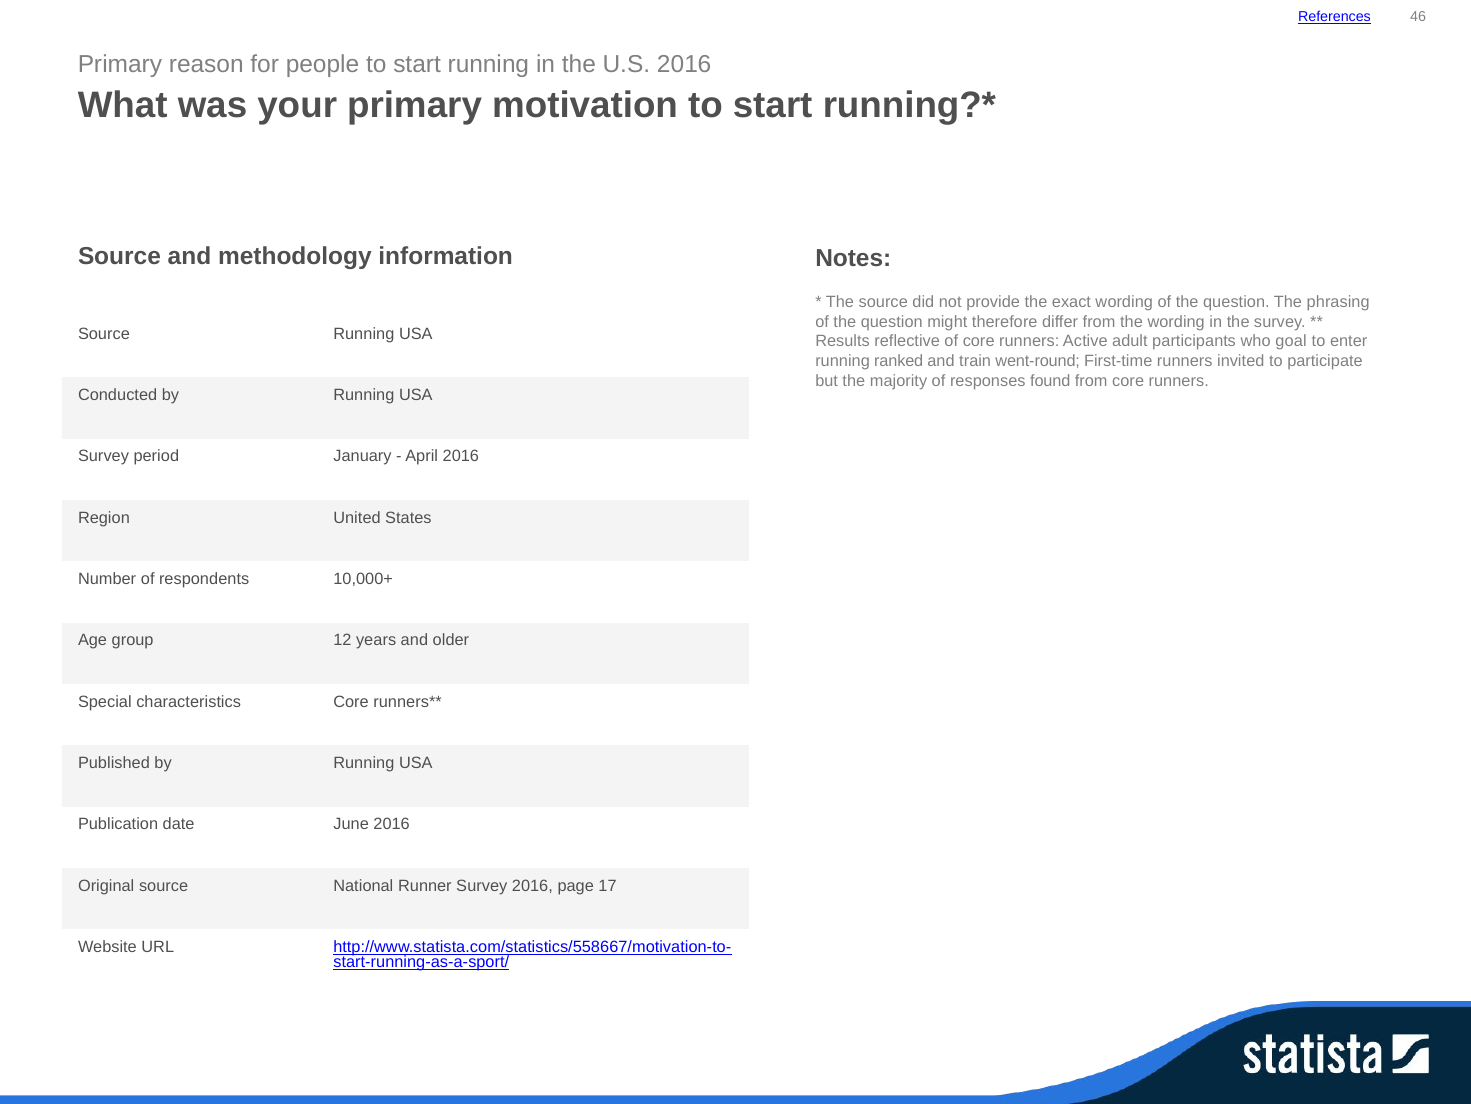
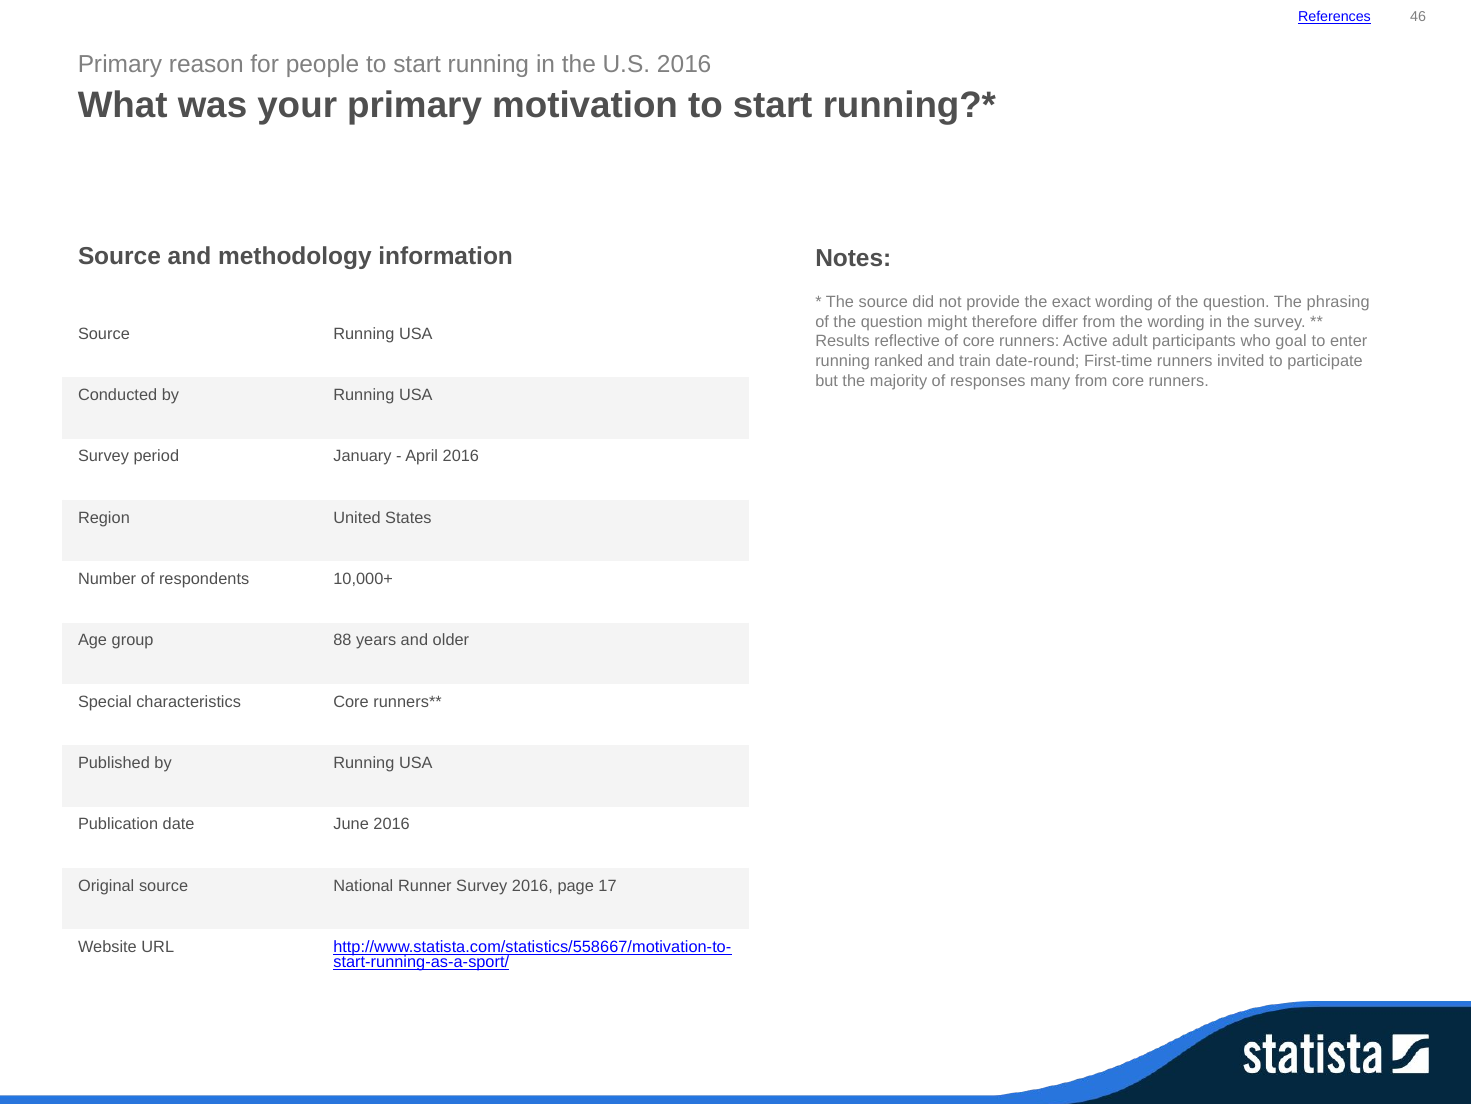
went-round: went-round -> date-round (1038, 361)
found: found -> many (1050, 380)
12: 12 -> 88 (342, 640)
